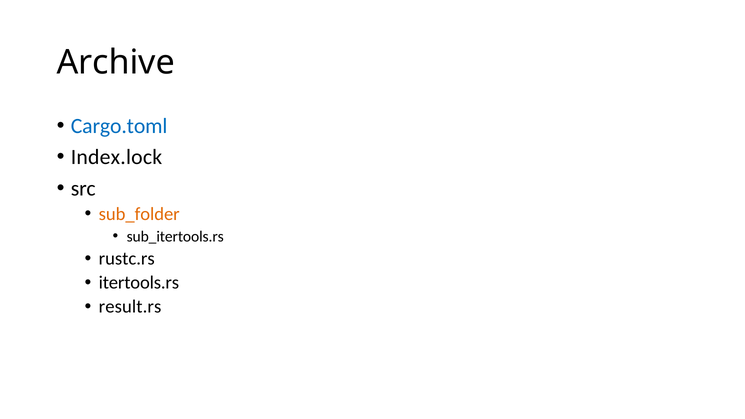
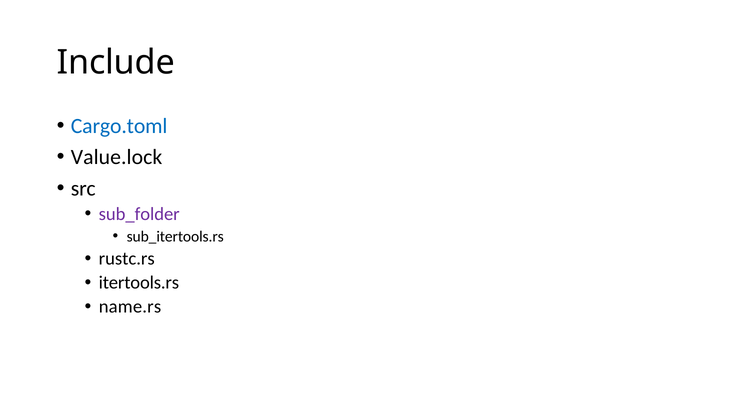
Archive: Archive -> Include (116, 63)
Index.lock: Index.lock -> Value.lock (117, 157)
sub_folder colour: orange -> purple (139, 214)
result.rs: result.rs -> name.rs (130, 307)
